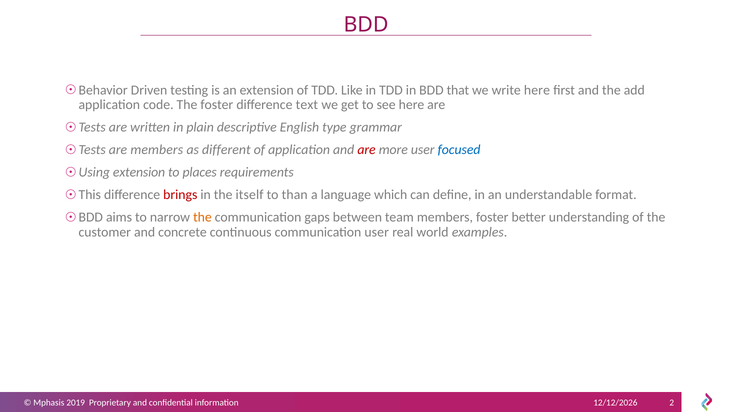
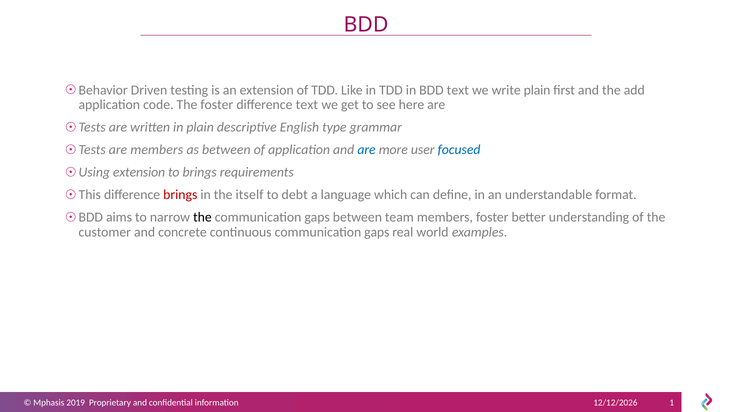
BDD that: that -> text (458, 90)
write here: here -> plain (537, 90)
as different: different -> between (226, 150)
are colour: red -> blue (367, 150)
to places: places -> brings (200, 172)
than: than -> debt (295, 195)
the colour: orange -> black (202, 217)
continuous communication user: user -> gaps (377, 232)
2: 2 -> 1 (672, 402)
